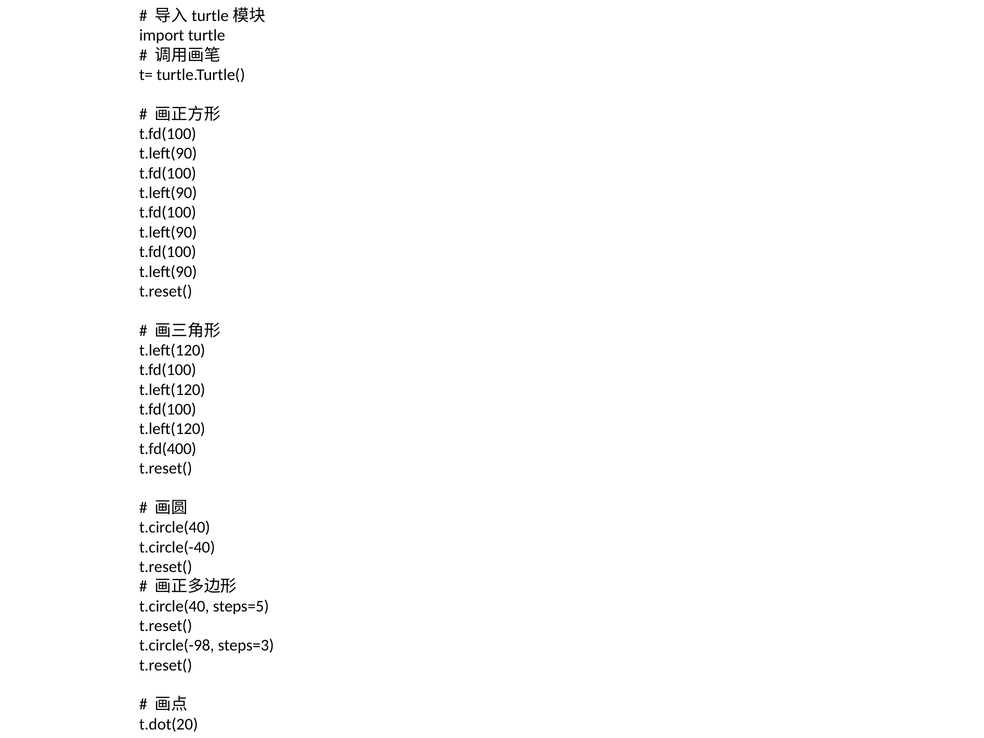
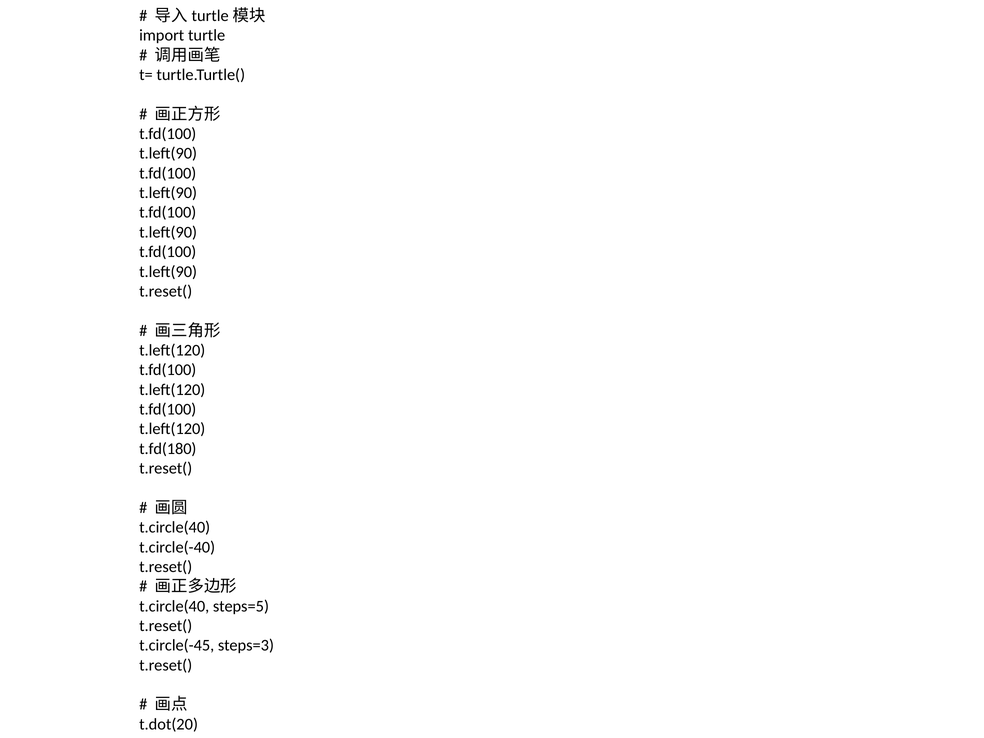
t.fd(400: t.fd(400 -> t.fd(180 (168, 449)
t.circle(-98: t.circle(-98 -> t.circle(-45 (177, 646)
